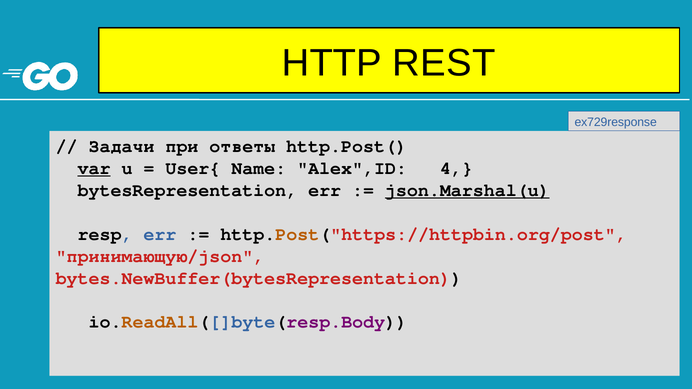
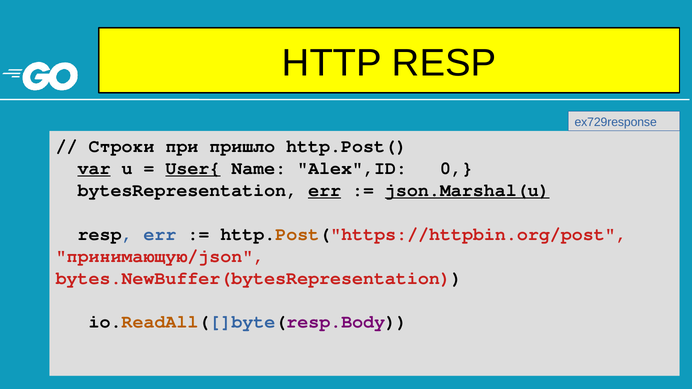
HTTP REST: REST -> RESP (444, 63)
Задачи: Задачи -> Строки (122, 146)
ответы: ответы -> пришло (242, 146)
User{ underline: none -> present (193, 168)
4: 4 -> 0 (456, 168)
err underline: none -> present (325, 190)
